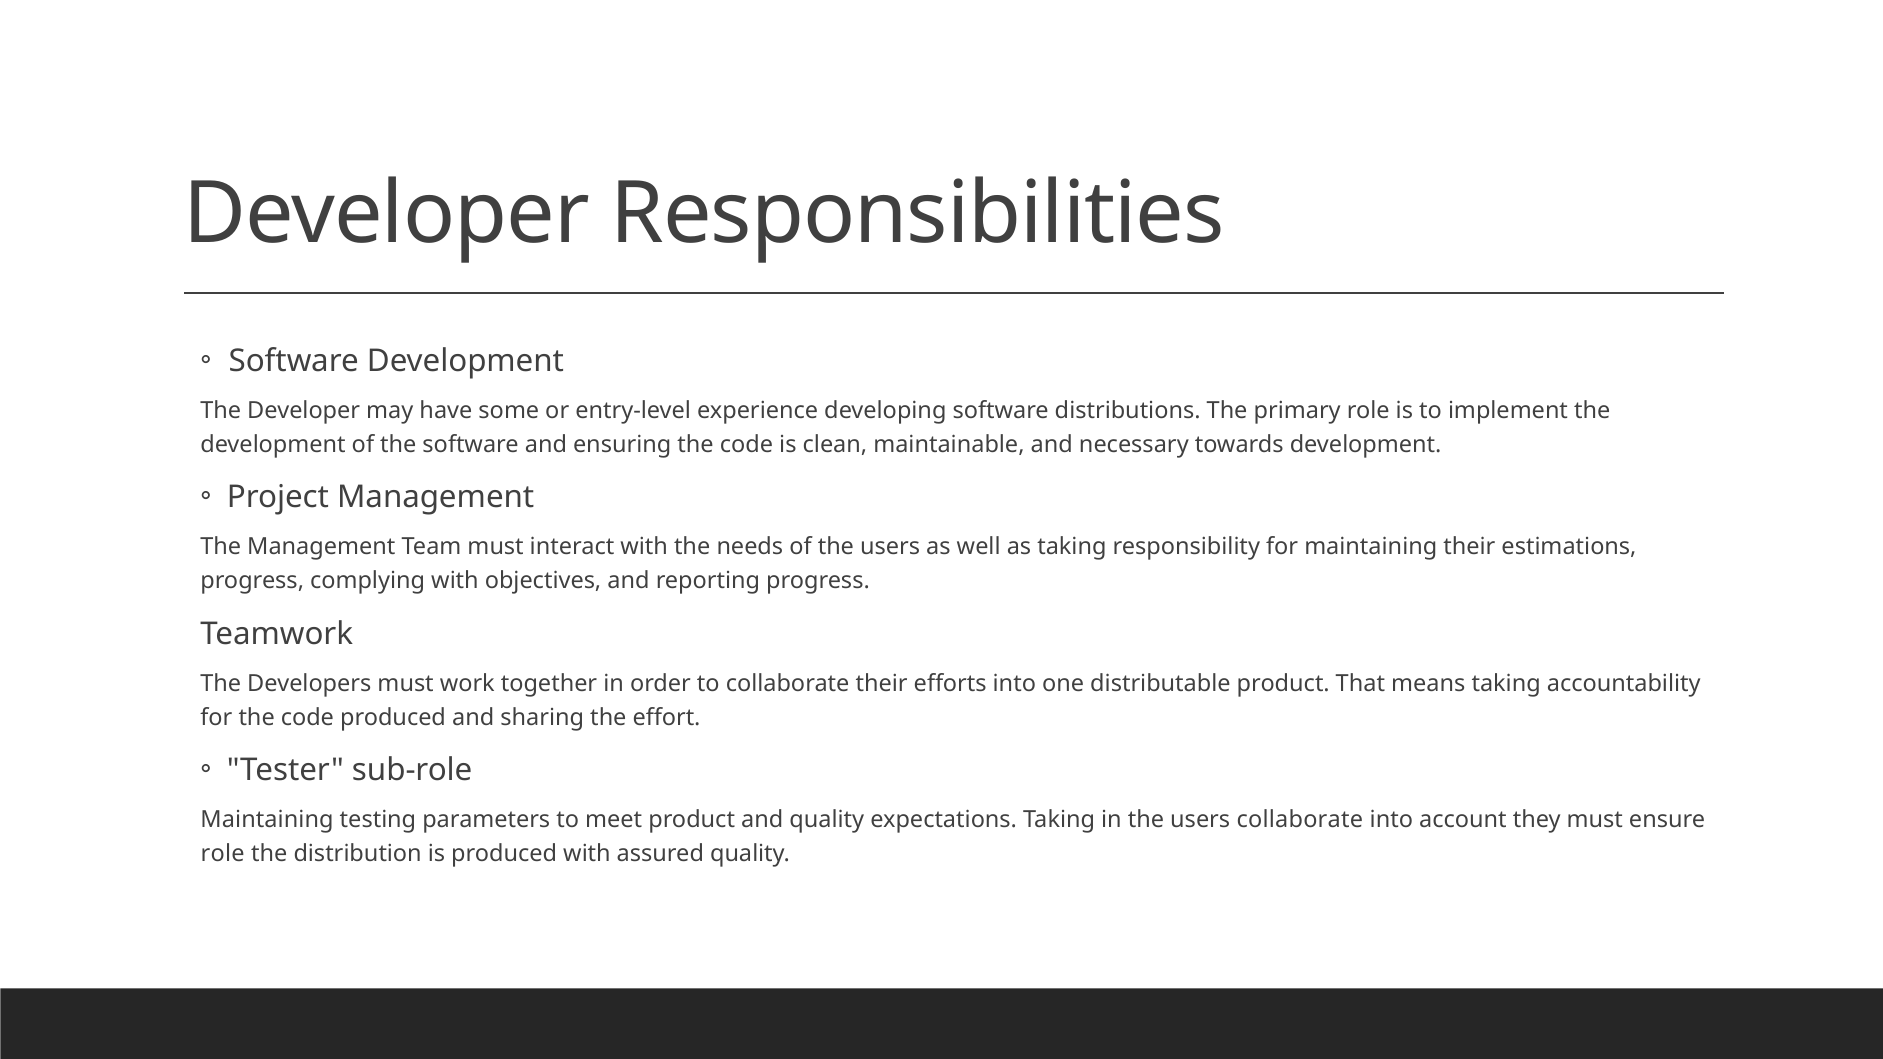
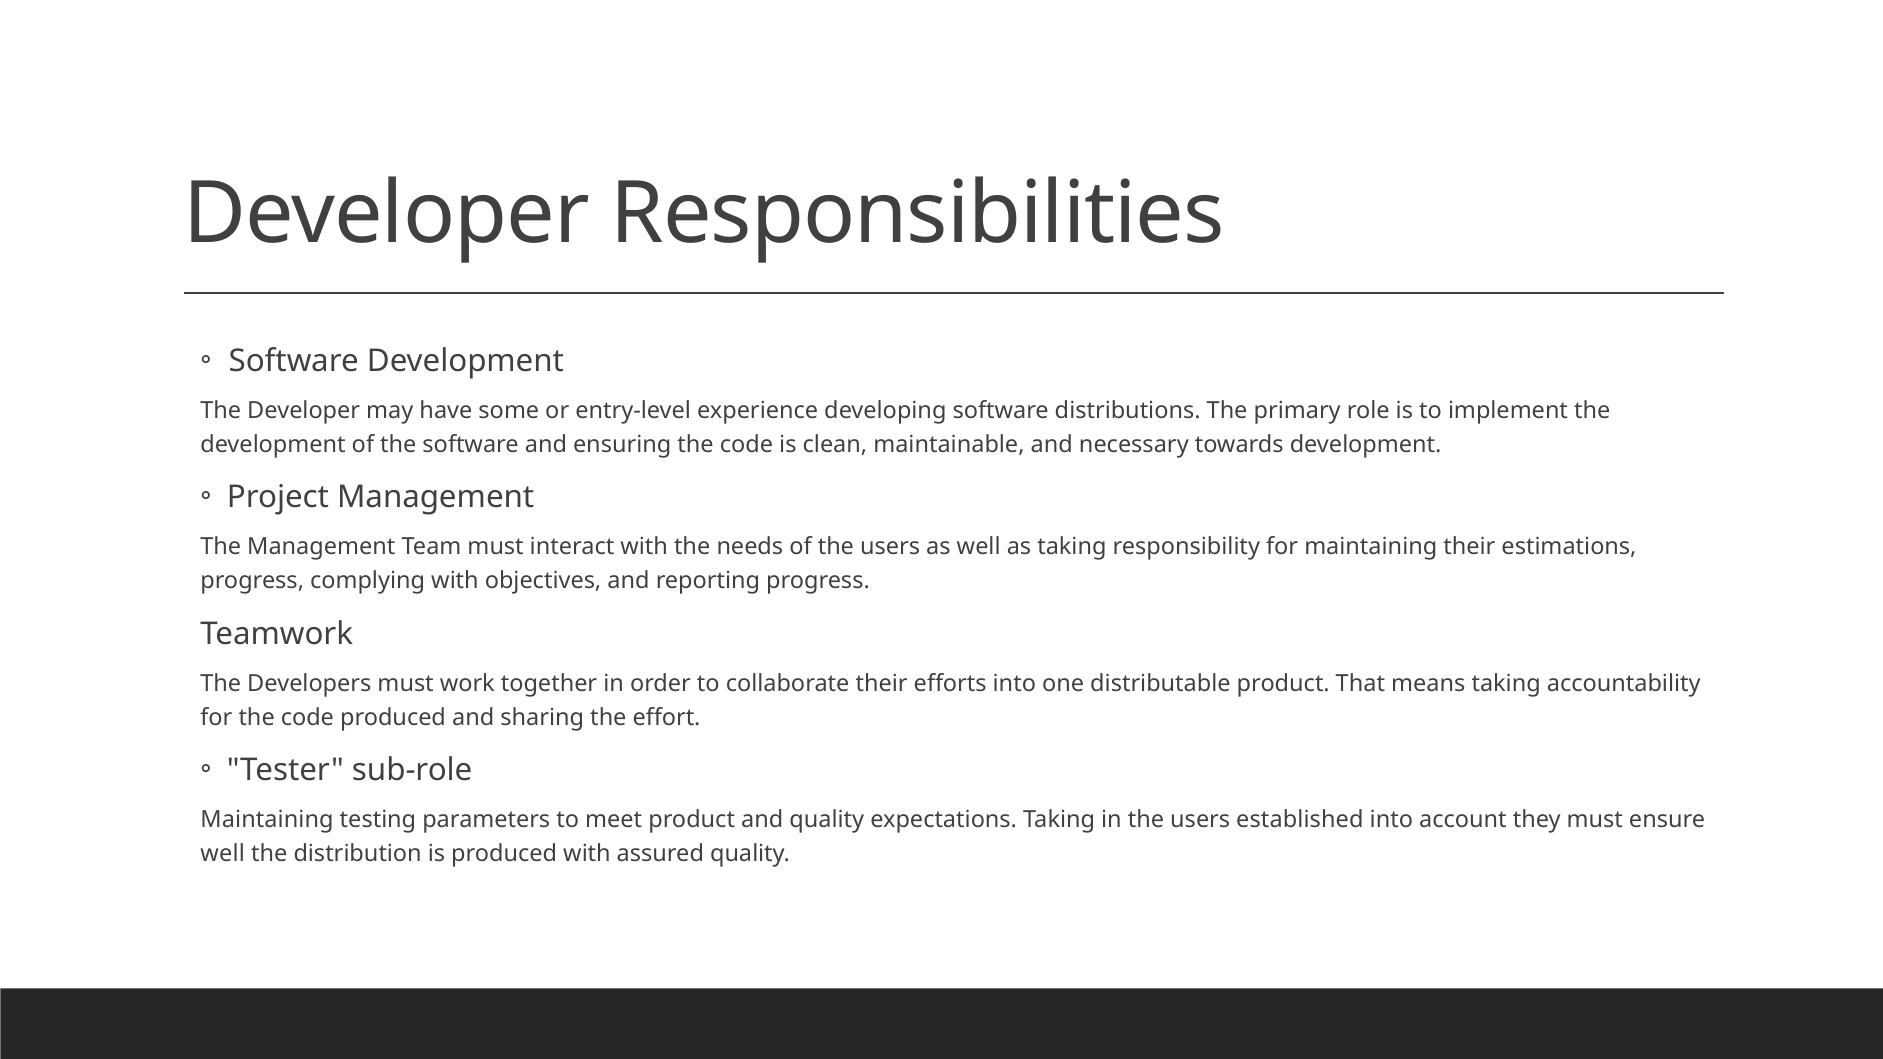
users collaborate: collaborate -> established (1300, 820)
role: role -> well (223, 854)
